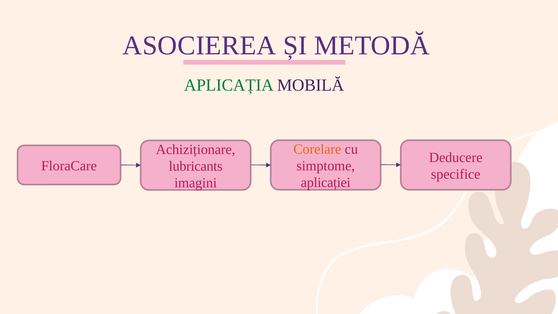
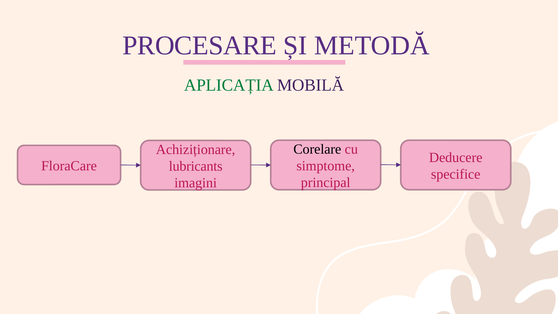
ASOCIEREA: ASOCIEREA -> PROCESARE (200, 46)
Corelare colour: orange -> black (317, 149)
aplicației: aplicației -> principal (326, 183)
